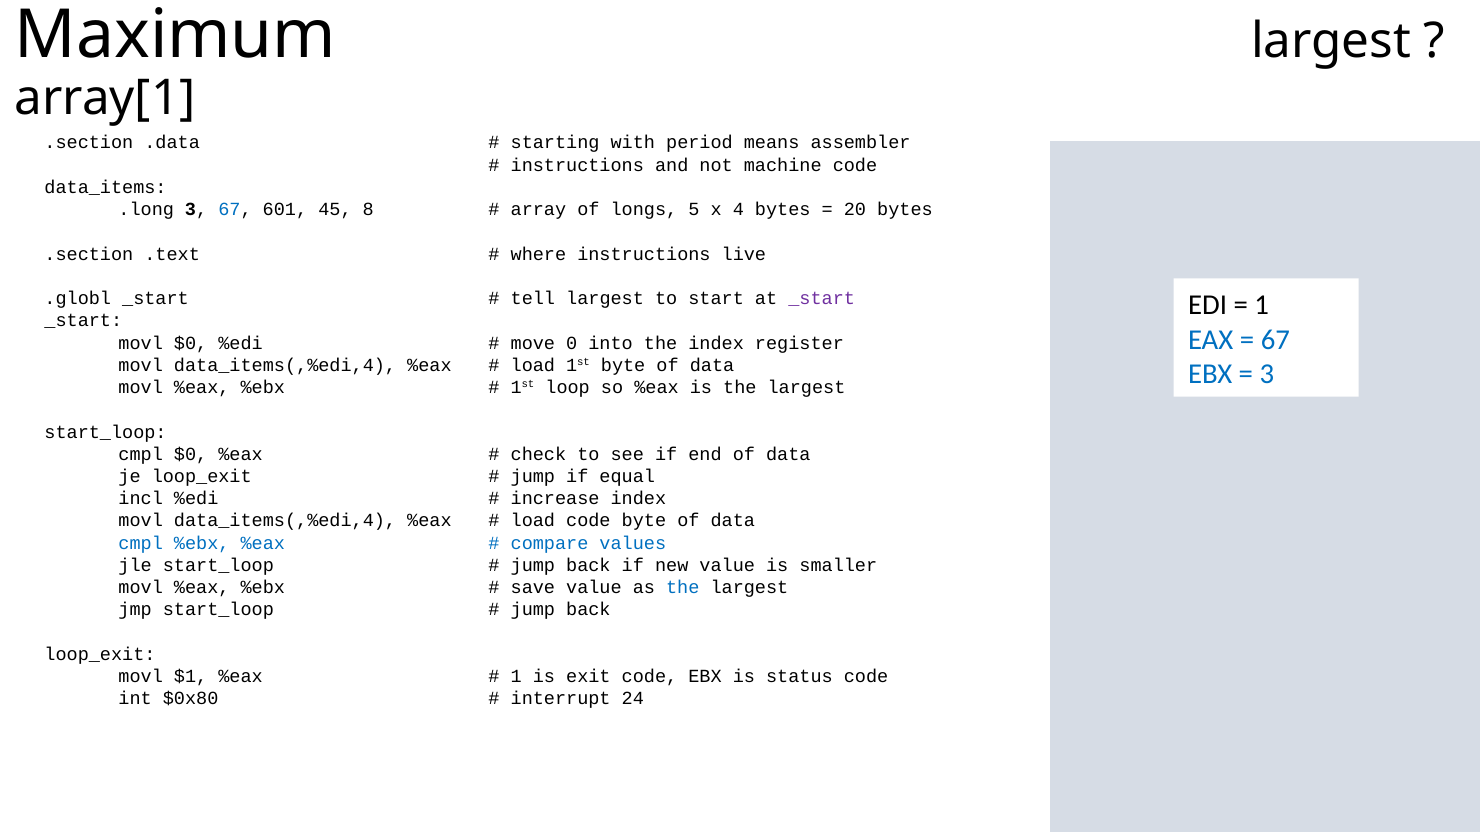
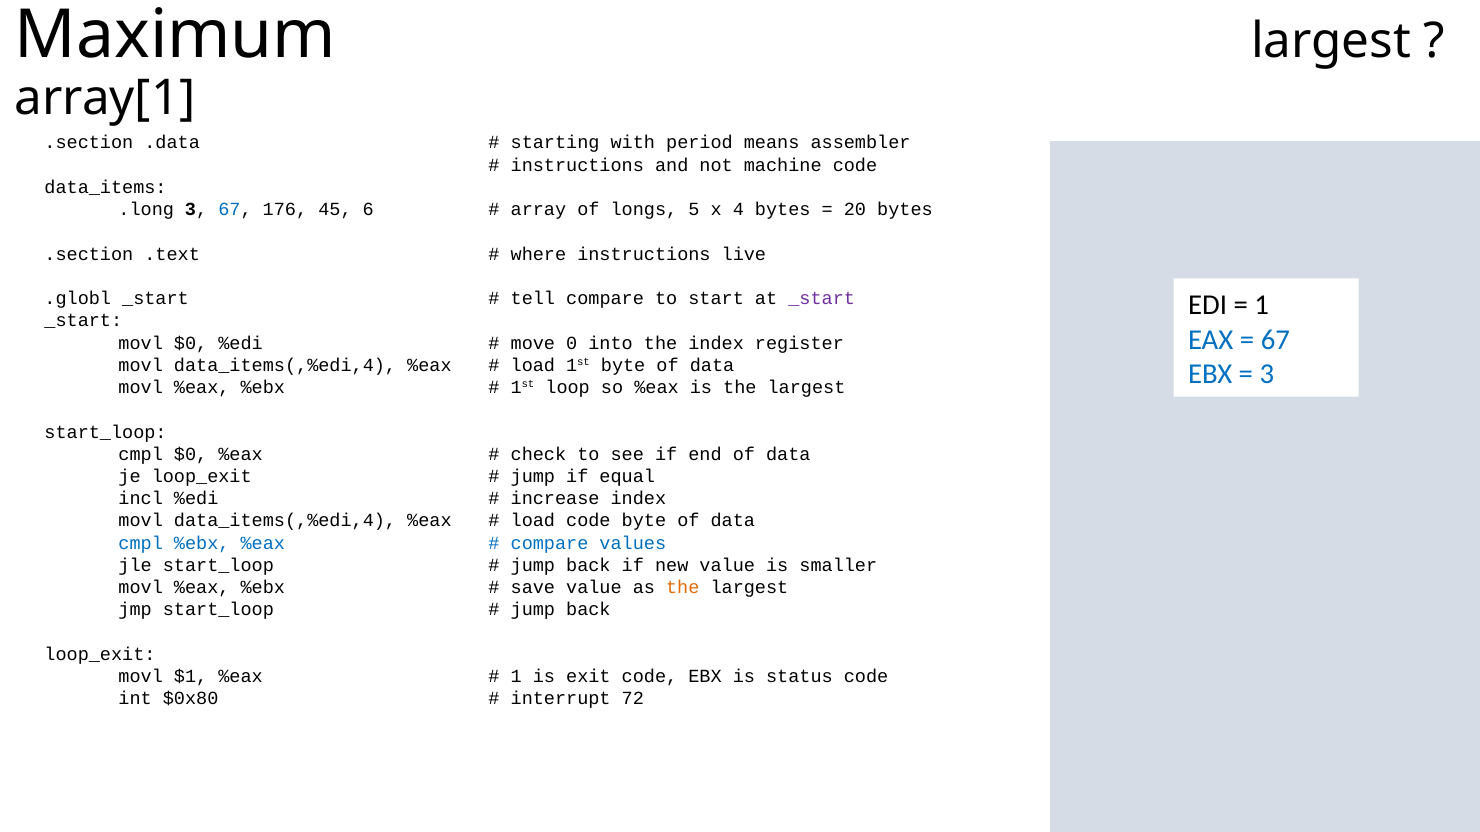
601: 601 -> 176 (285, 210)
8: 8 -> 6 (368, 210)
tell largest: largest -> compare (605, 299)
the colour: blue -> orange (683, 588)
24: 24 -> 72 (633, 699)
